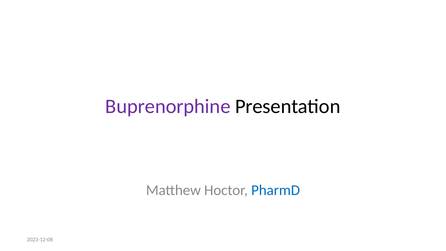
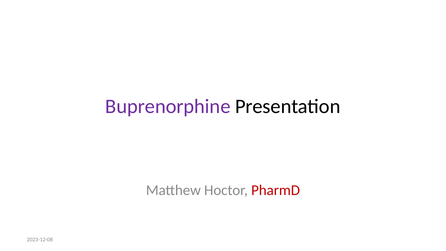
PharmD colour: blue -> red (276, 190)
